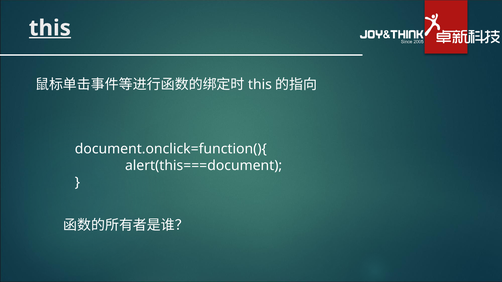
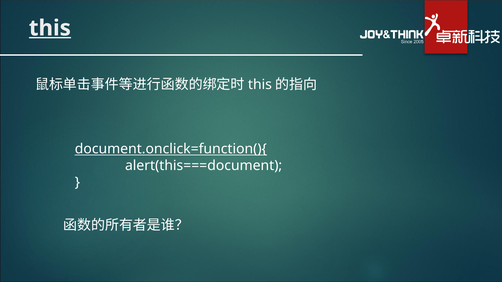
document.onclick=function(){ underline: none -> present (171, 149)
